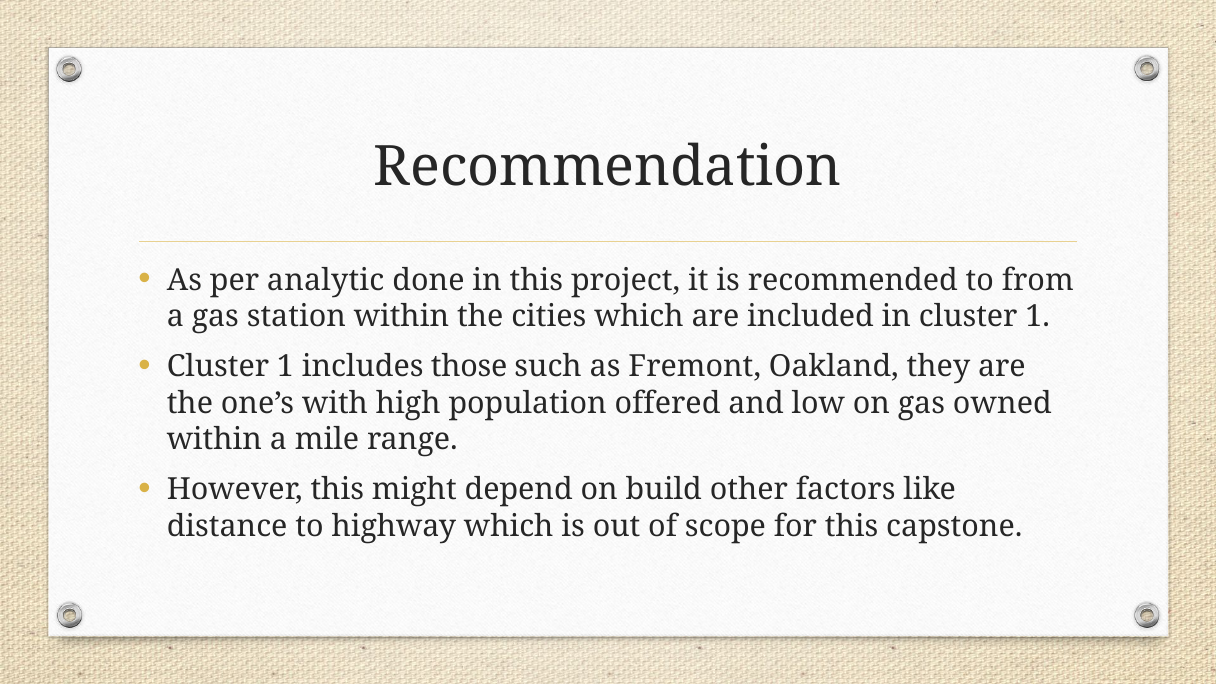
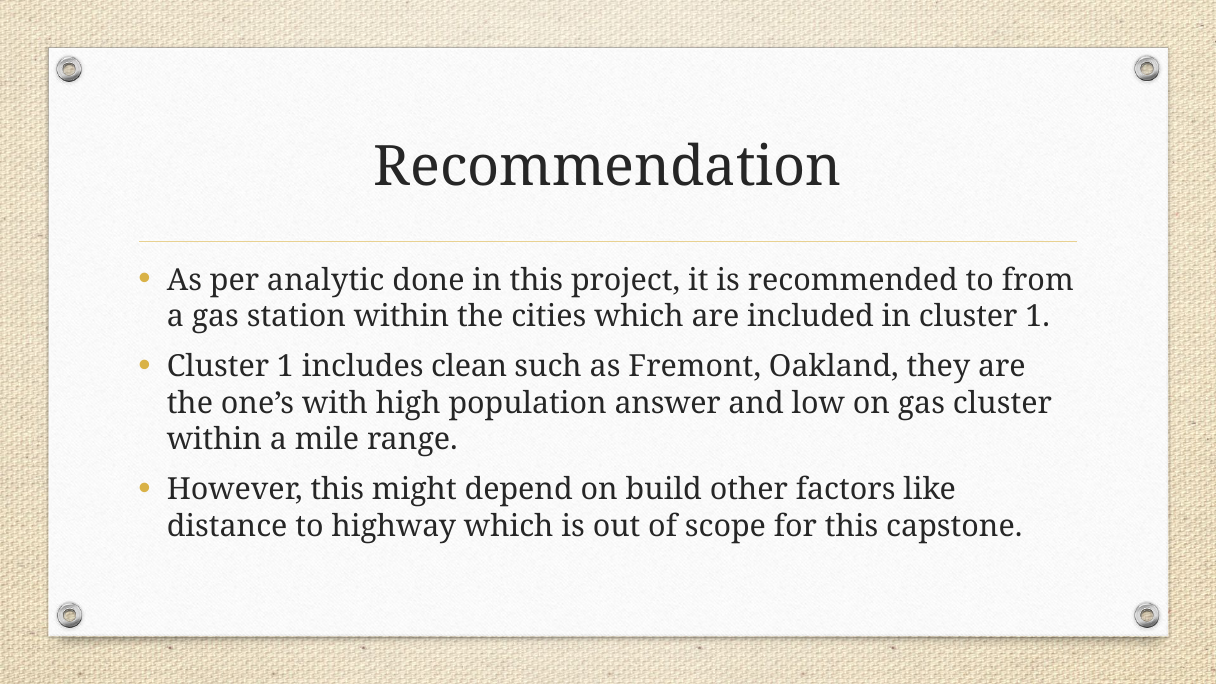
those: those -> clean (469, 367)
offered: offered -> answer (668, 403)
gas owned: owned -> cluster (1002, 403)
